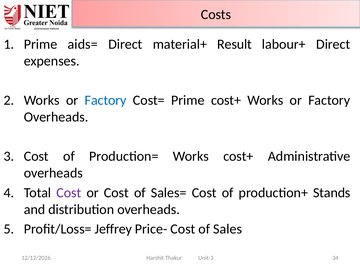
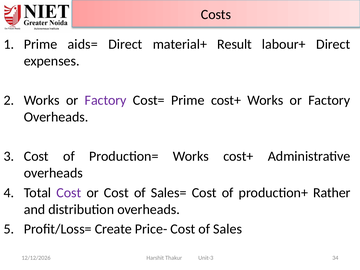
Factory colour: blue -> purple (106, 100)
Stands: Stands -> Rather (332, 193)
Jeffrey: Jeffrey -> Create (113, 229)
